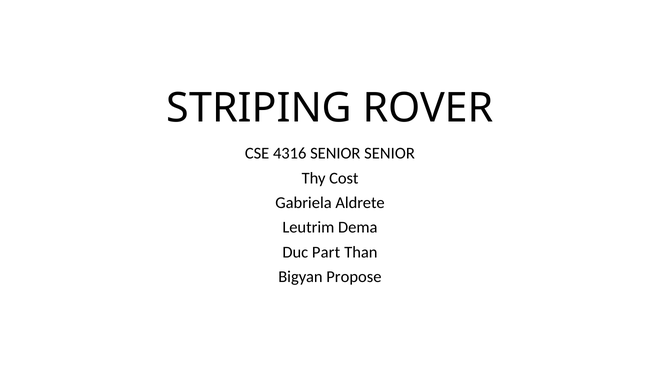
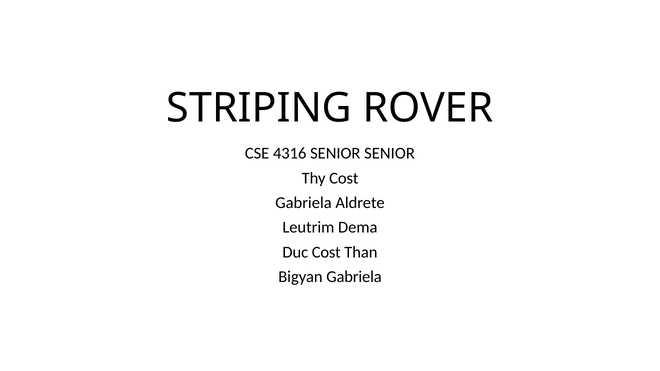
Duc Part: Part -> Cost (326, 252)
Bigyan Propose: Propose -> Gabriela (354, 277)
